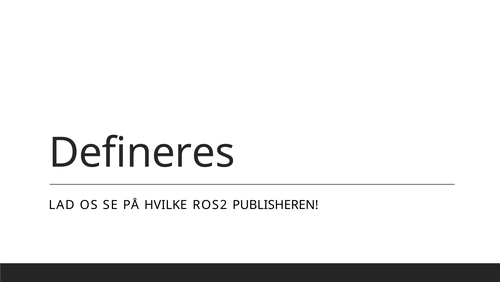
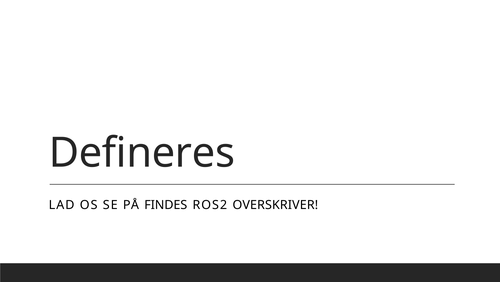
HVILKE: HVILKE -> FINDES (166, 204)
PUBLISHEREN: PUBLISHEREN -> OVERSKRIVER (275, 204)
